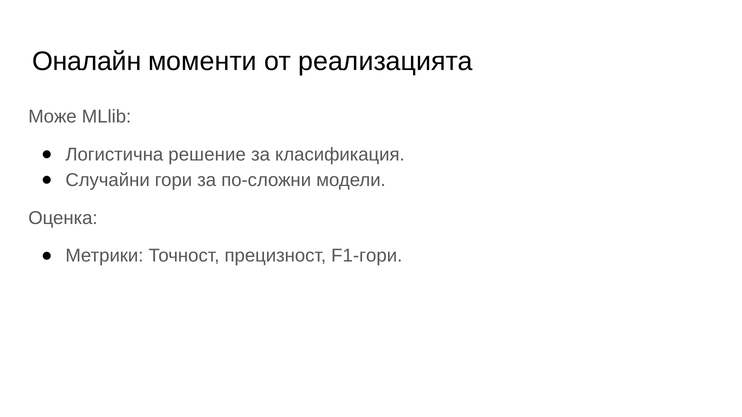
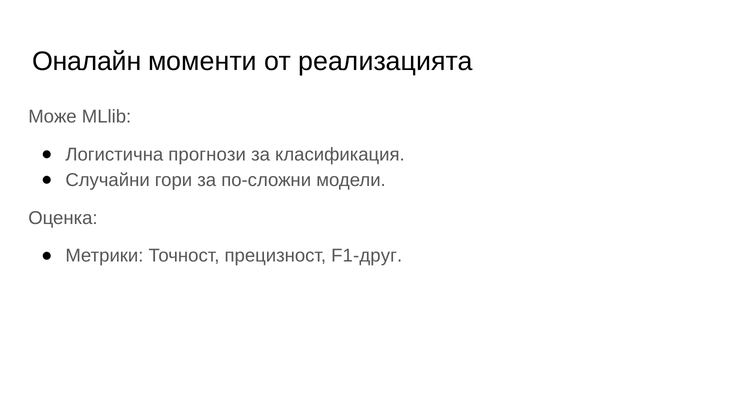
решение: решение -> прогнози (207, 155)
F1-гори: F1-гори -> F1-друг (367, 256)
